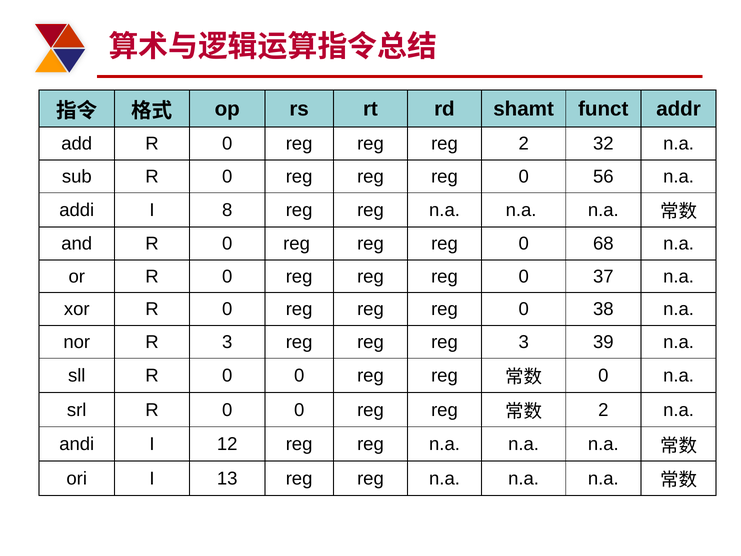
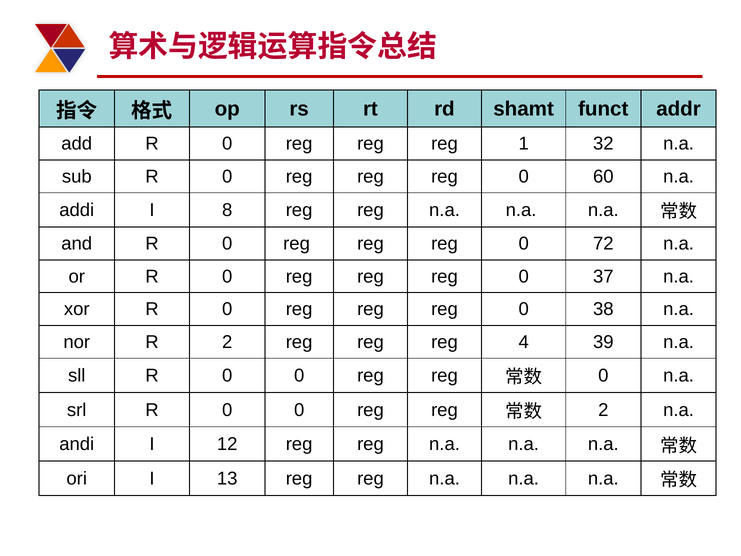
reg 2: 2 -> 1 (524, 144)
56: 56 -> 60 (603, 177)
68: 68 -> 72 (603, 244)
R 3: 3 -> 2 (227, 342)
reg 3: 3 -> 4 (524, 342)
